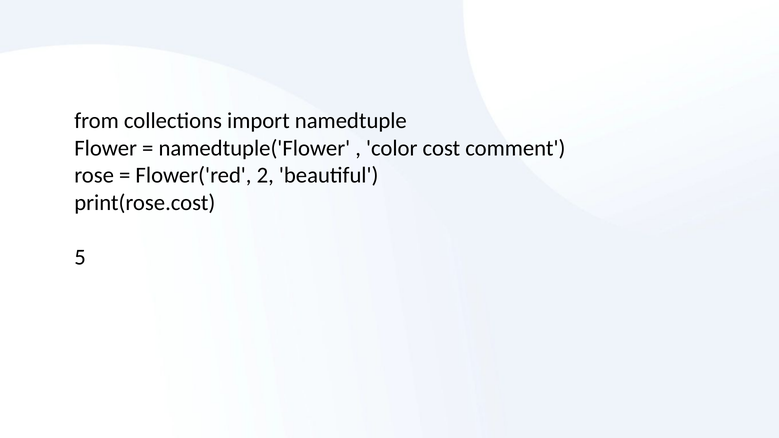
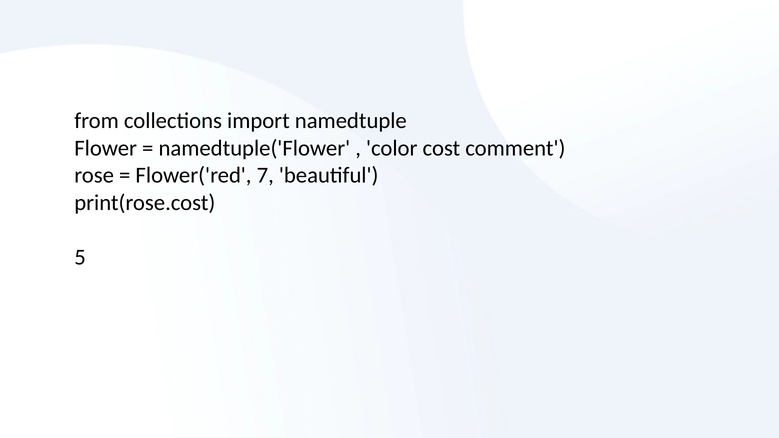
2: 2 -> 7 (265, 176)
